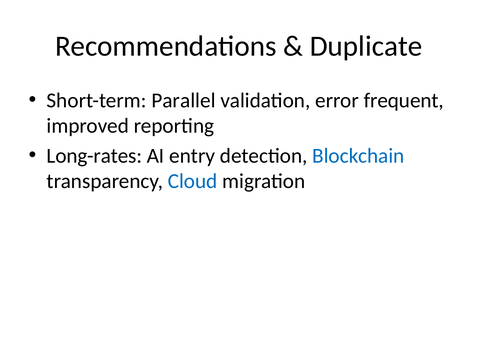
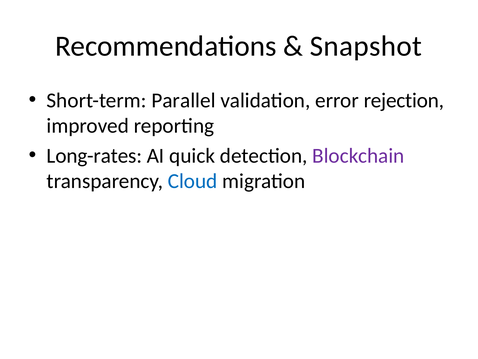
Duplicate: Duplicate -> Snapshot (366, 46)
frequent: frequent -> rejection (404, 100)
entry: entry -> quick (192, 156)
Blockchain colour: blue -> purple (358, 156)
